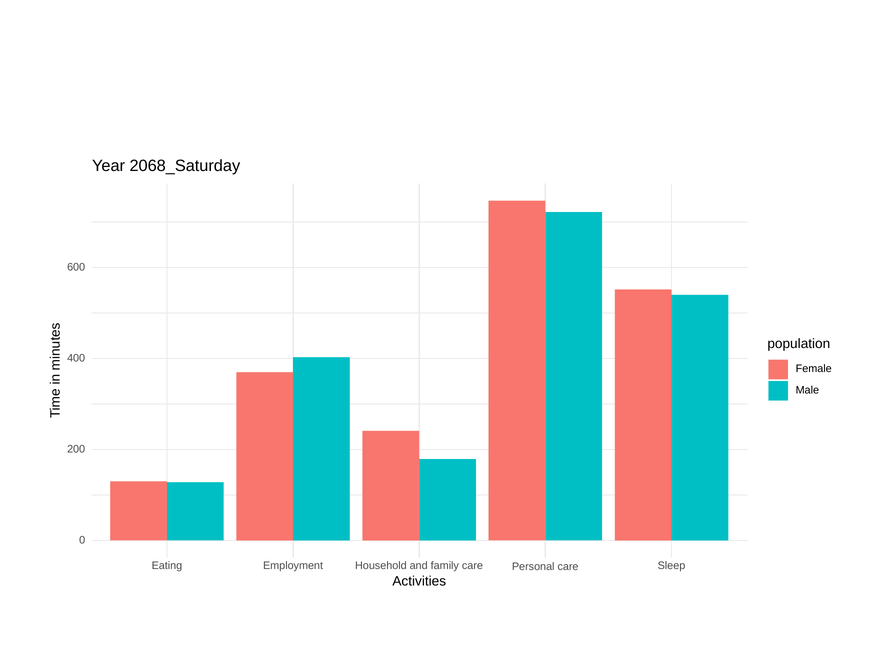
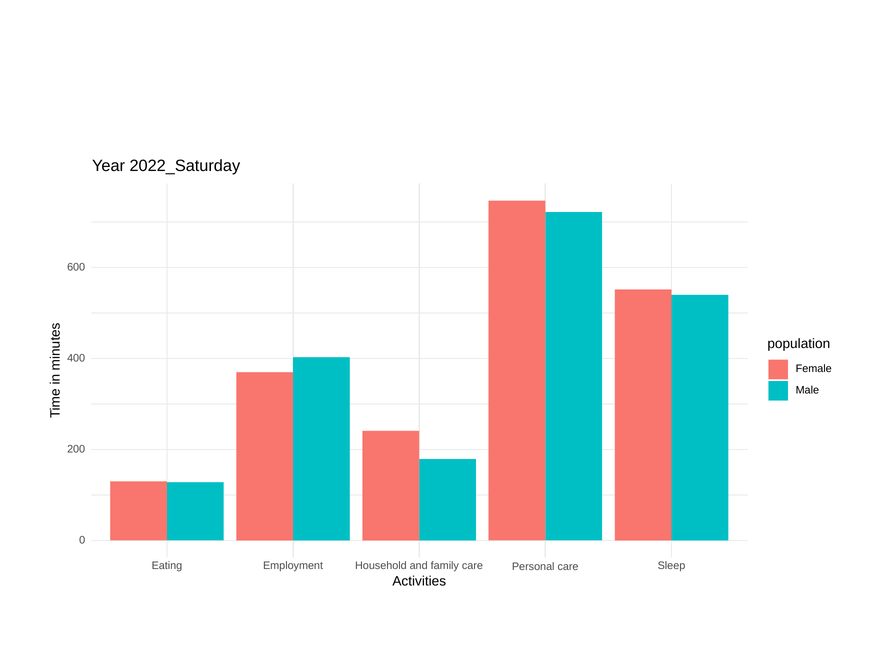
2068_Saturday: 2068_Saturday -> 2022_Saturday (185, 166)
